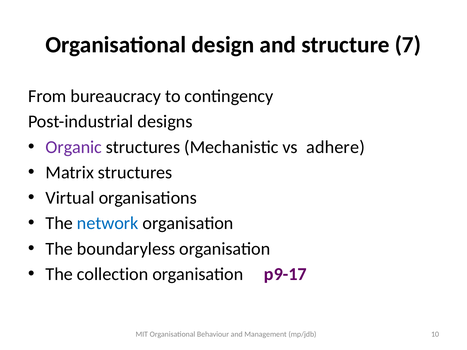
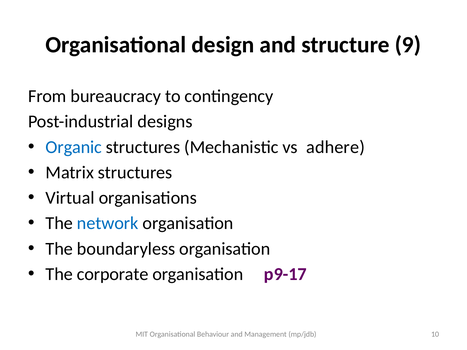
7: 7 -> 9 (408, 45)
Organic colour: purple -> blue (74, 147)
collection: collection -> corporate (113, 274)
